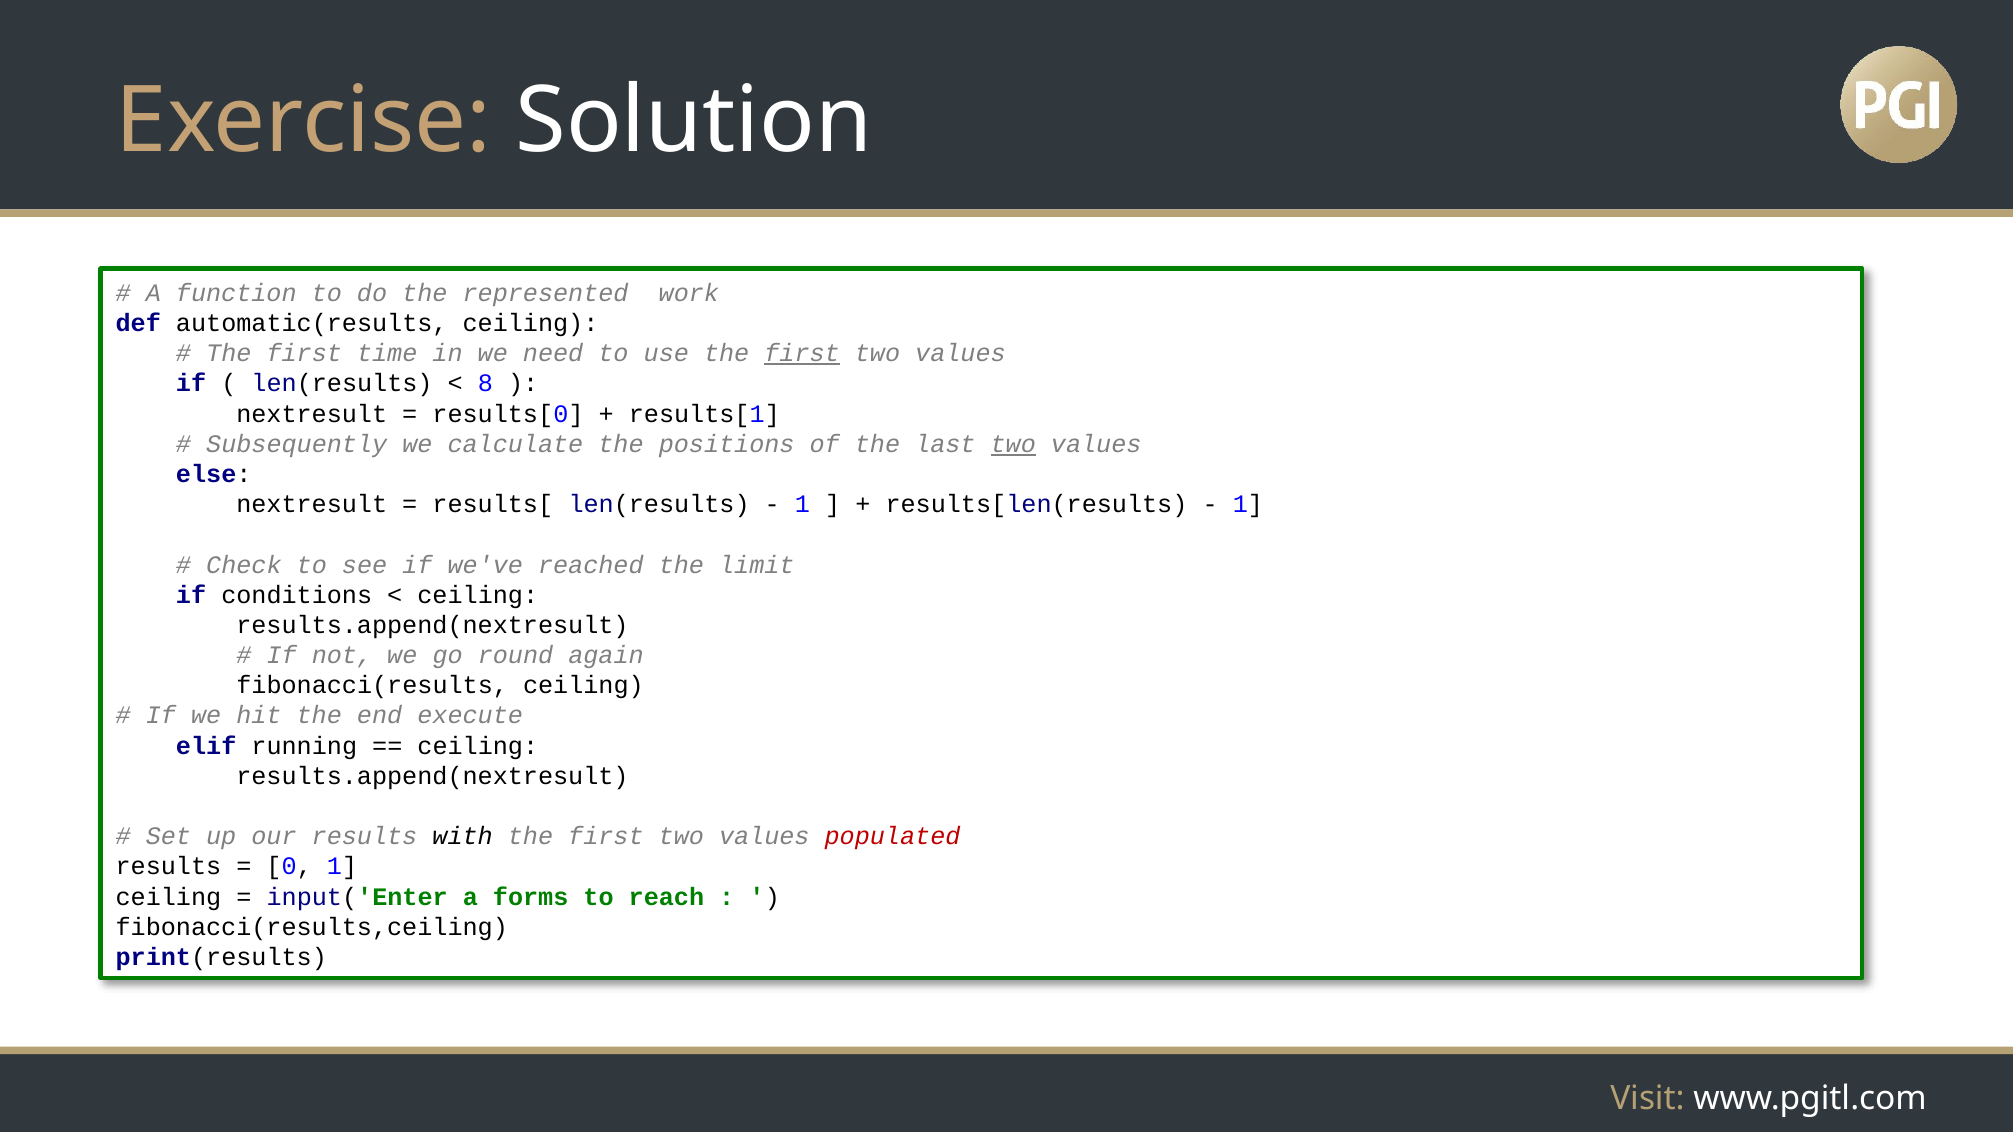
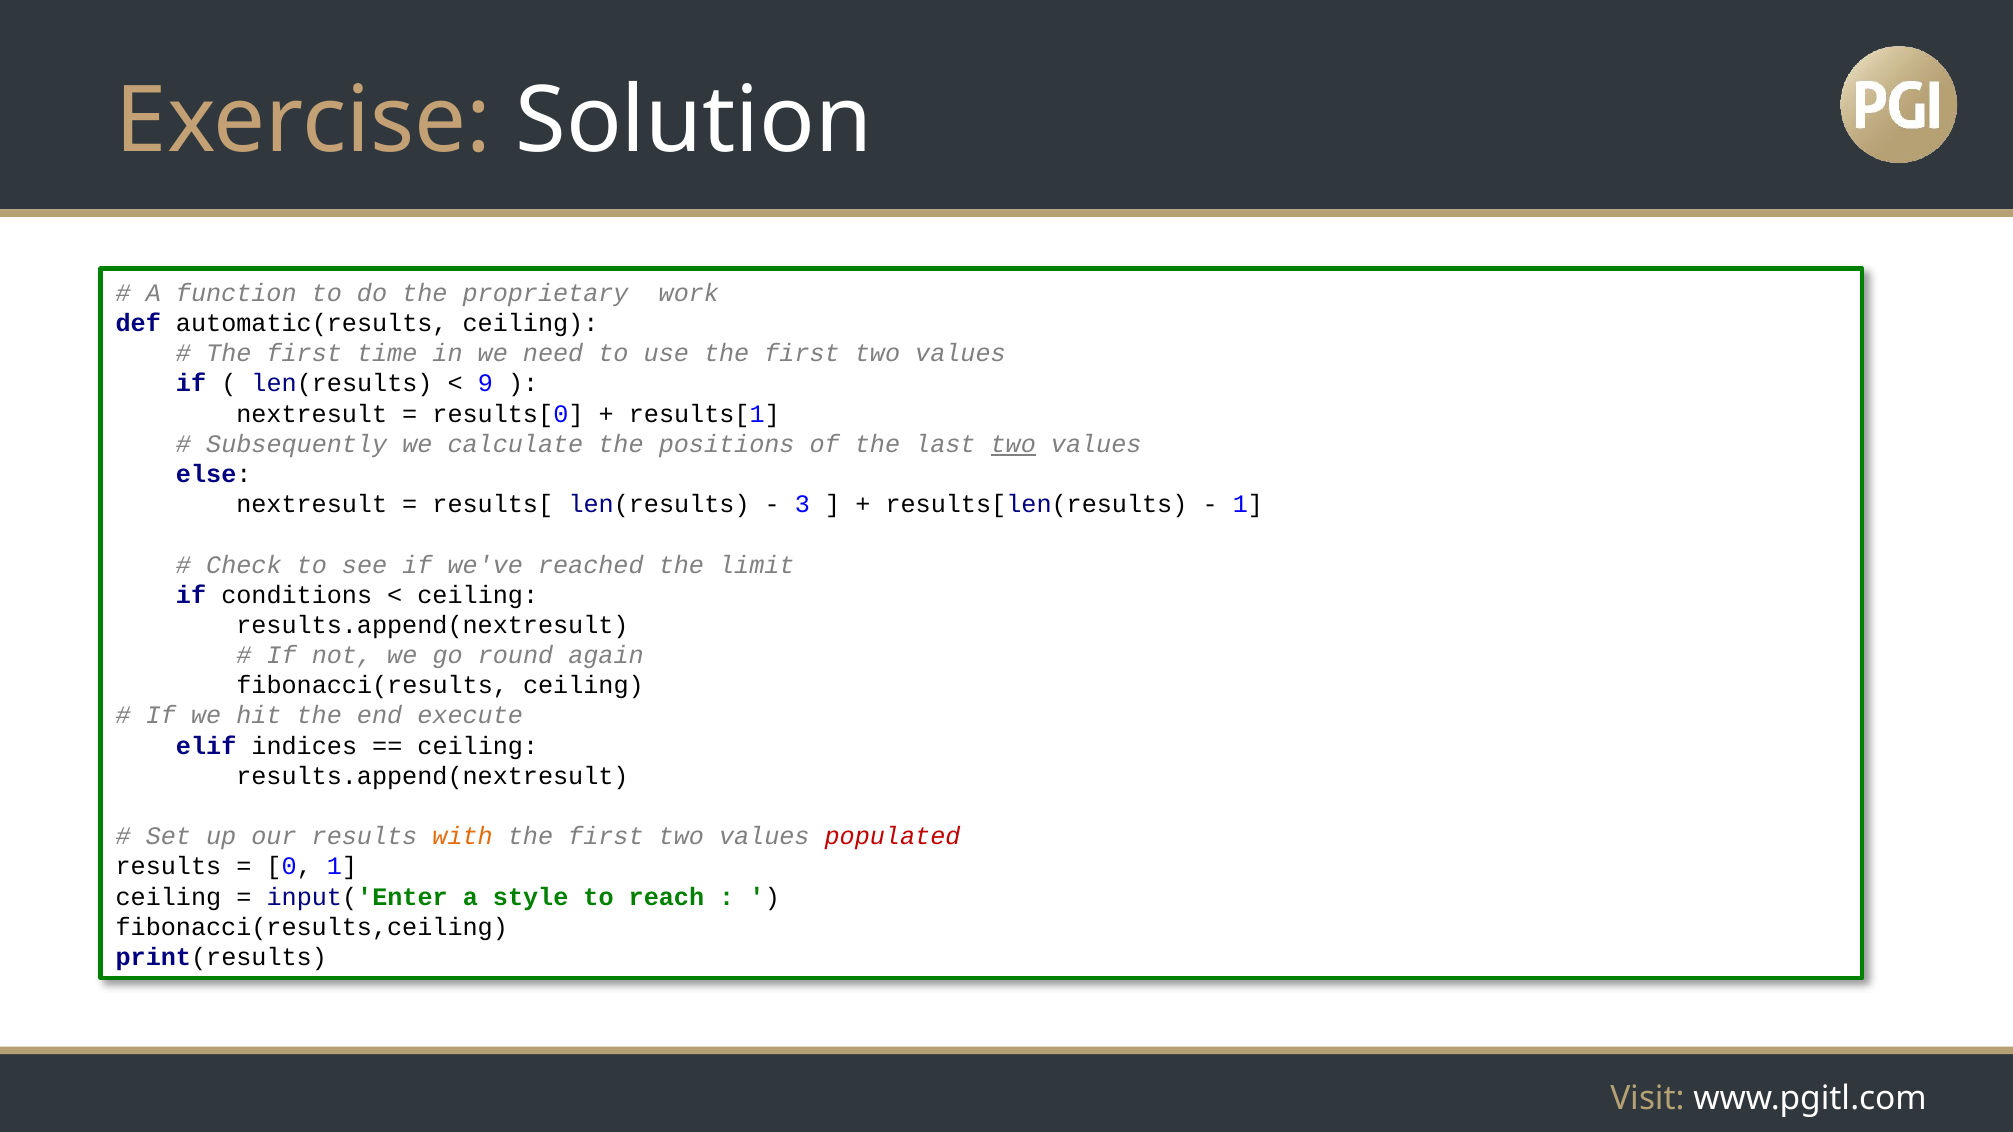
represented: represented -> proprietary (546, 293)
first underline: present -> none (802, 354)
8: 8 -> 9 (485, 384)
1: 1 -> 3 (803, 504)
running: running -> indices (304, 746)
with colour: black -> orange (463, 837)
forms: forms -> style (531, 897)
